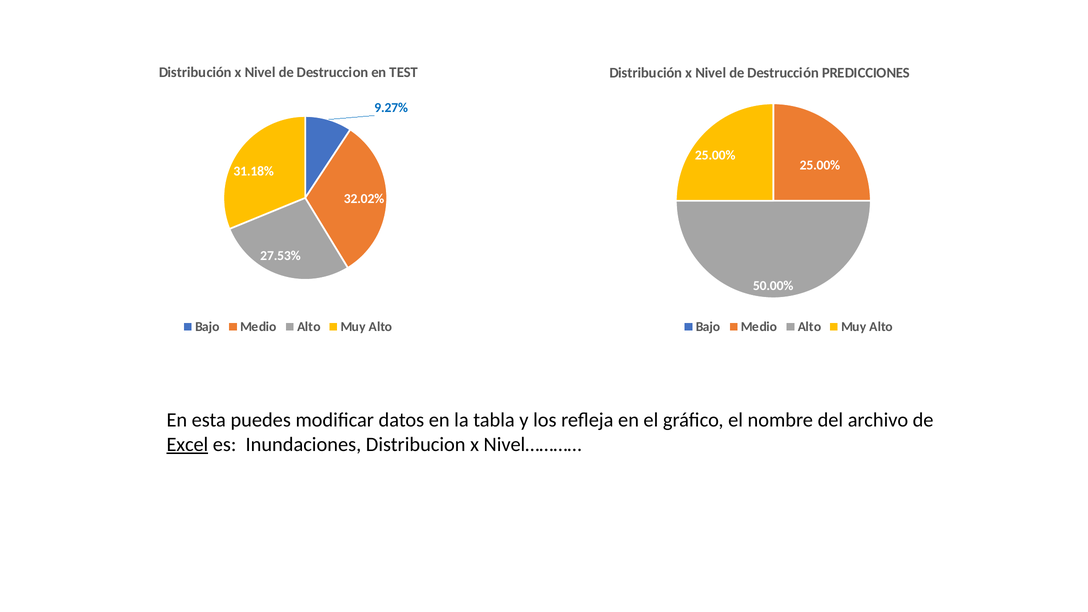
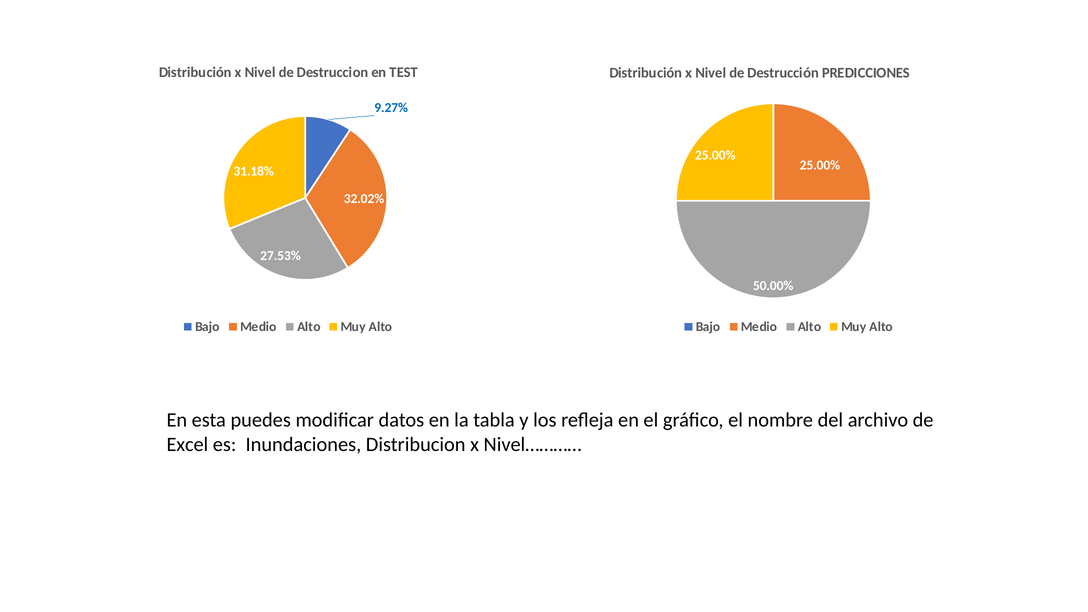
Excel underline: present -> none (187, 445)
